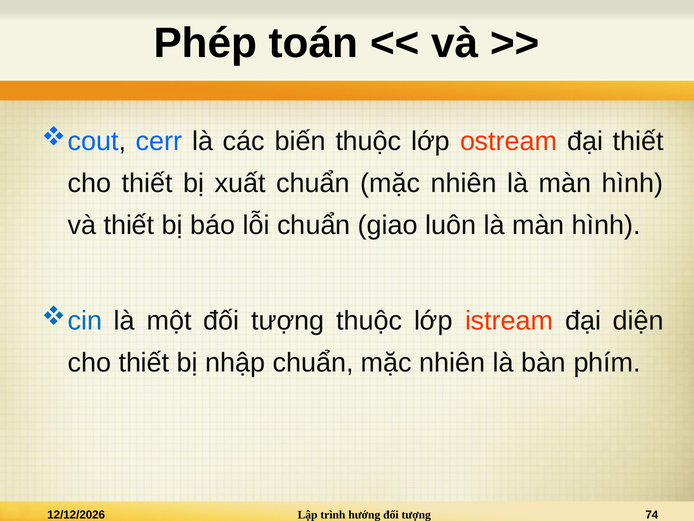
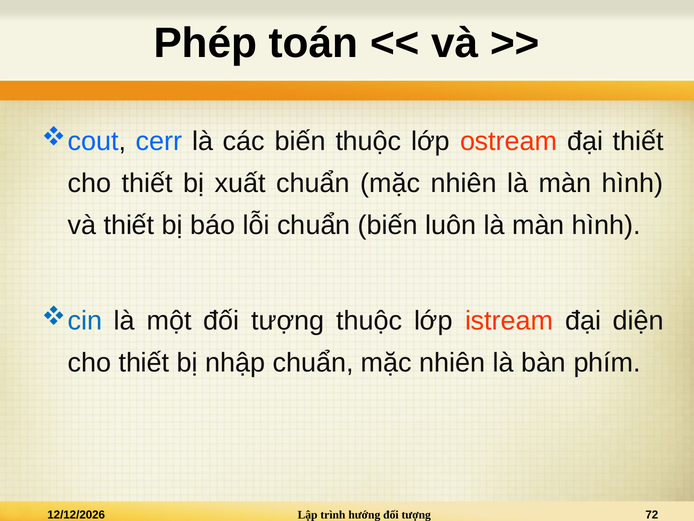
chuẩn giao: giao -> biến (388, 225)
74: 74 -> 72 (652, 514)
